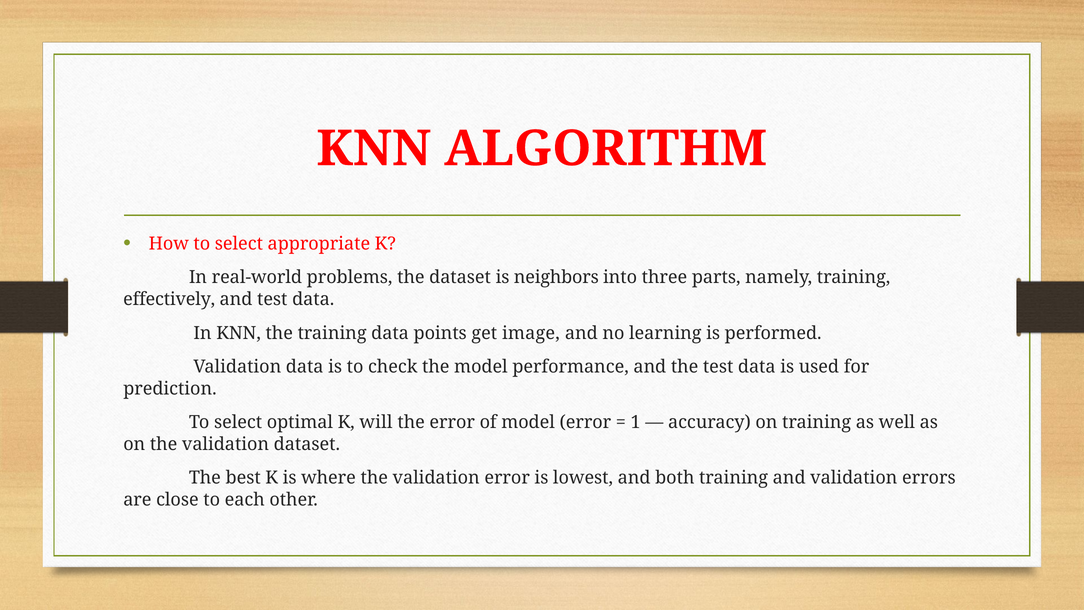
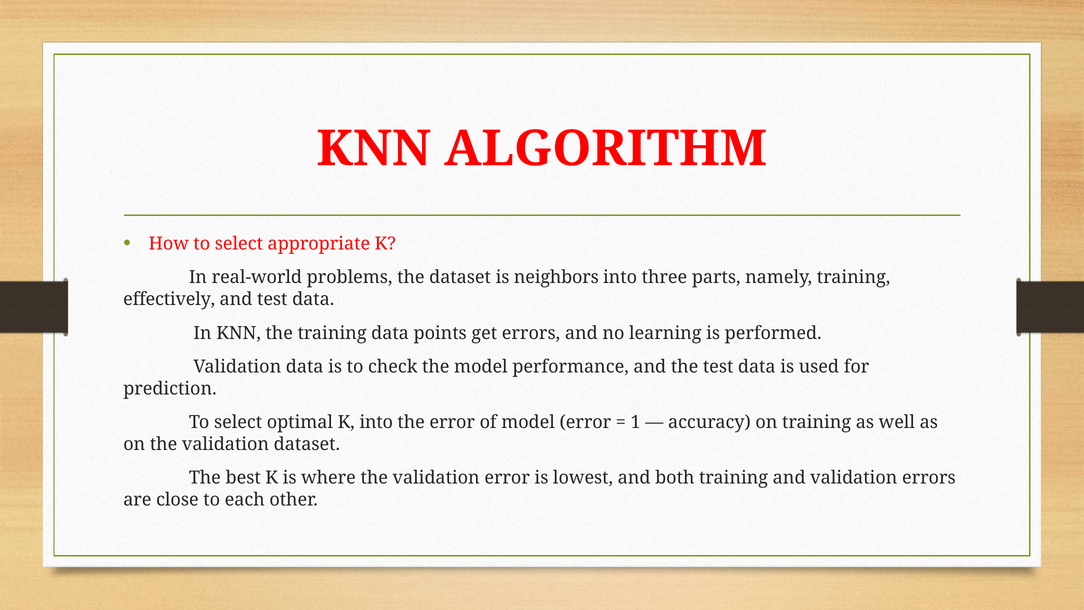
get image: image -> errors (531, 333)
K will: will -> into (376, 422)
